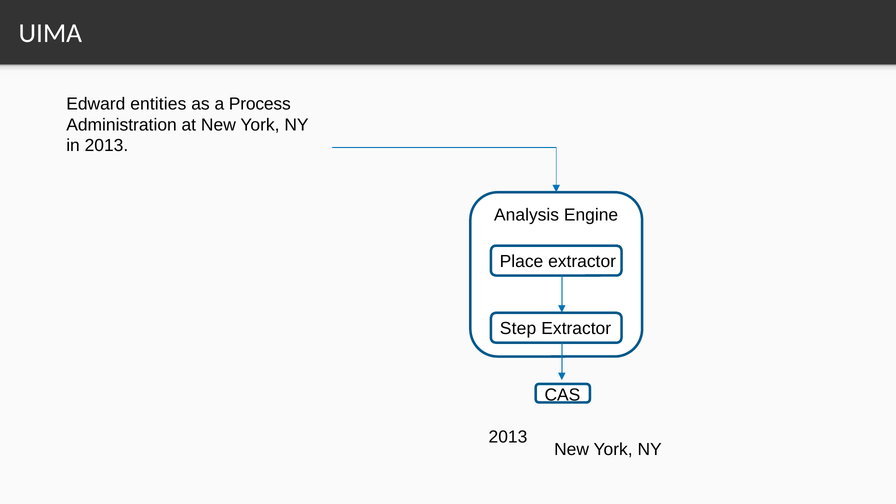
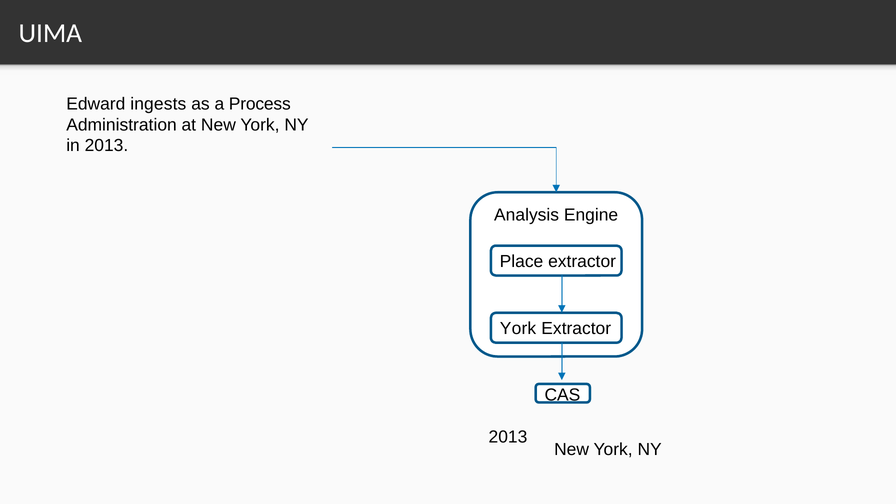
entities: entities -> ingests (158, 104)
Step: Step -> York (518, 329)
